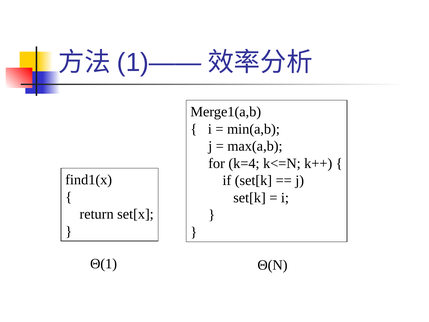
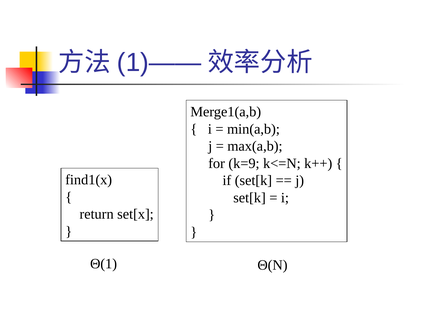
k=4: k=4 -> k=9 (244, 163)
